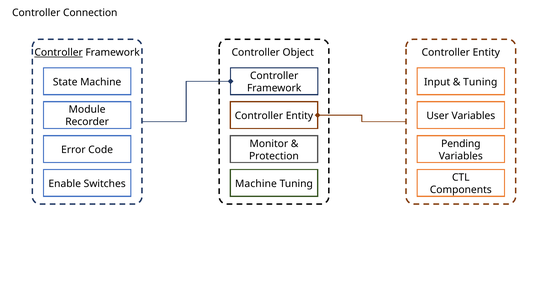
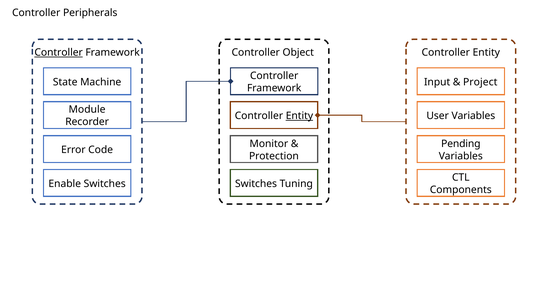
Connection: Connection -> Peripherals (90, 13)
Tuning: Tuning -> Project (480, 82)
Entity underline: none -> present (299, 116)
Machine: Machine -> Switches (256, 184)
